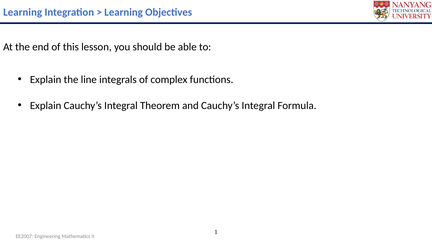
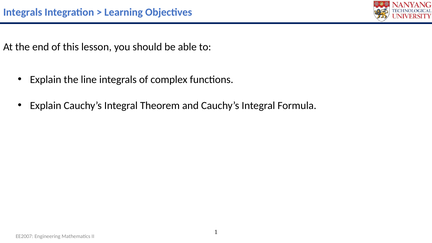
Learning: Learning -> Integrals (23, 12)
